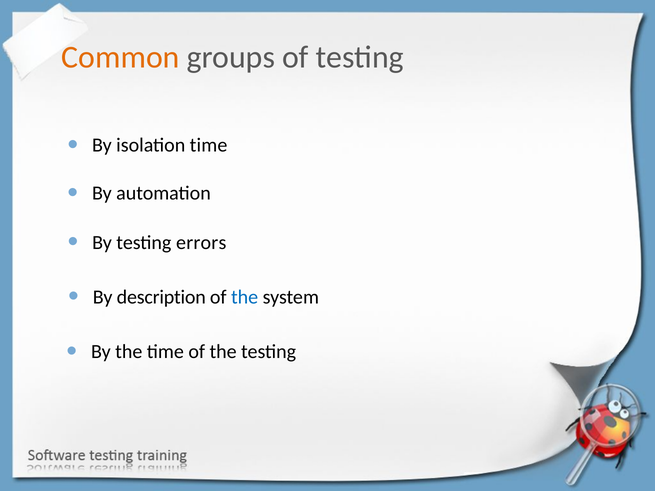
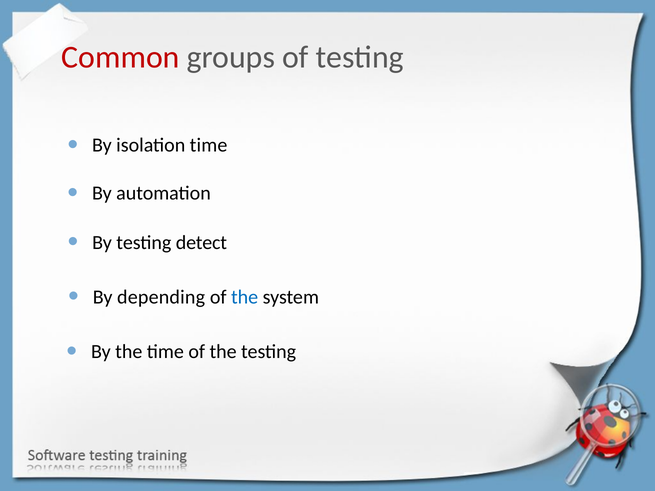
Common colour: orange -> red (121, 57)
errors: errors -> detect (201, 243)
description: description -> depending (161, 297)
